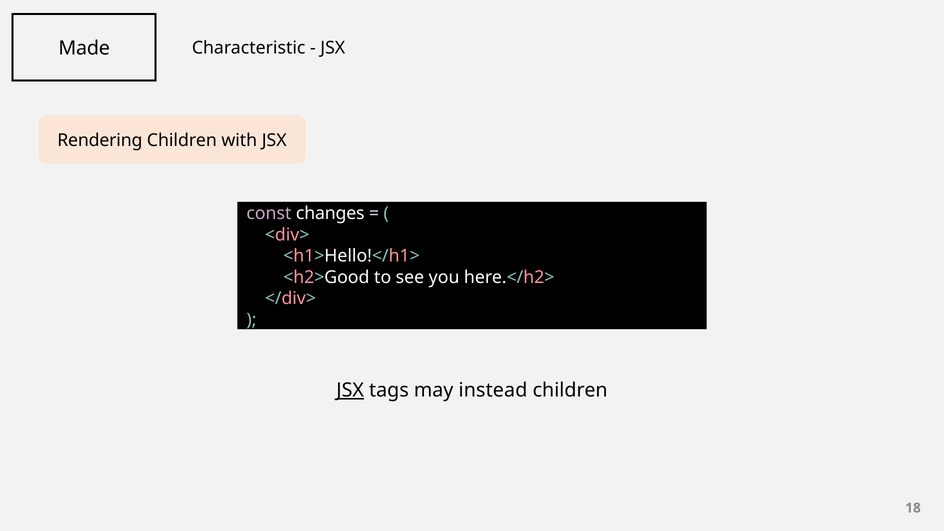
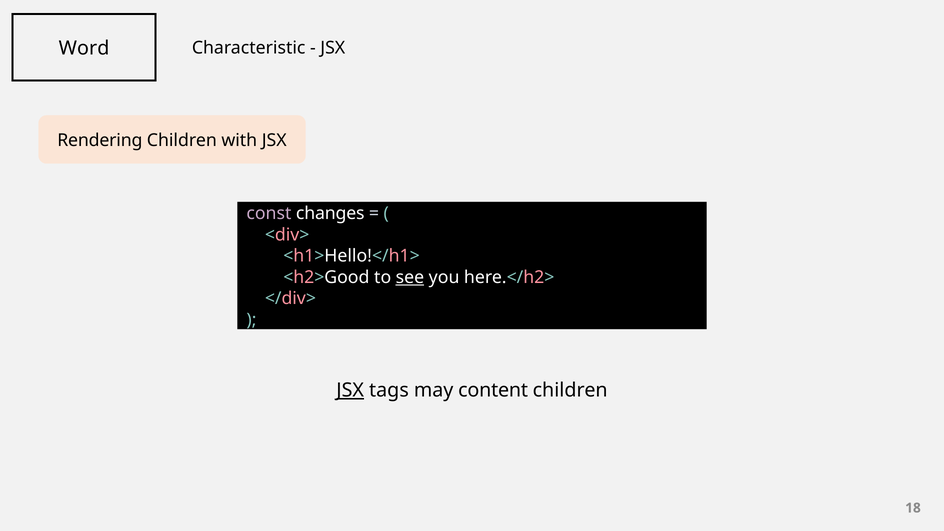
Made: Made -> Word (84, 48)
see underline: none -> present (410, 277)
instead: instead -> content (493, 390)
